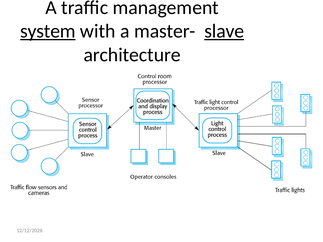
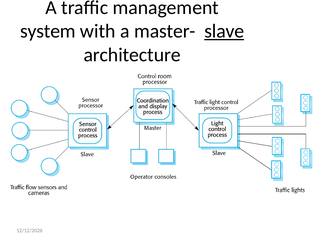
system underline: present -> none (48, 31)
